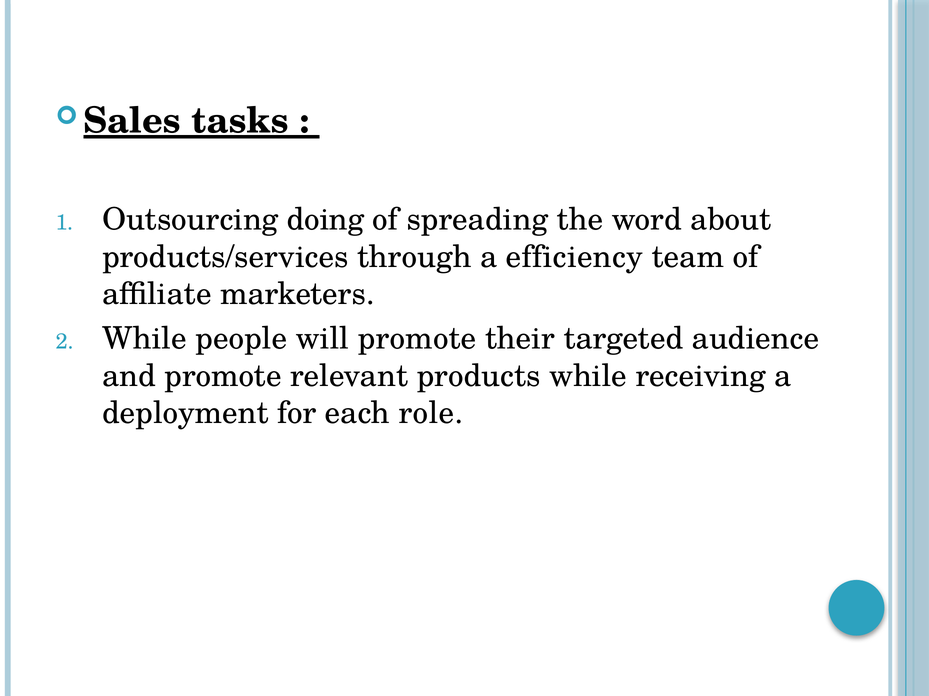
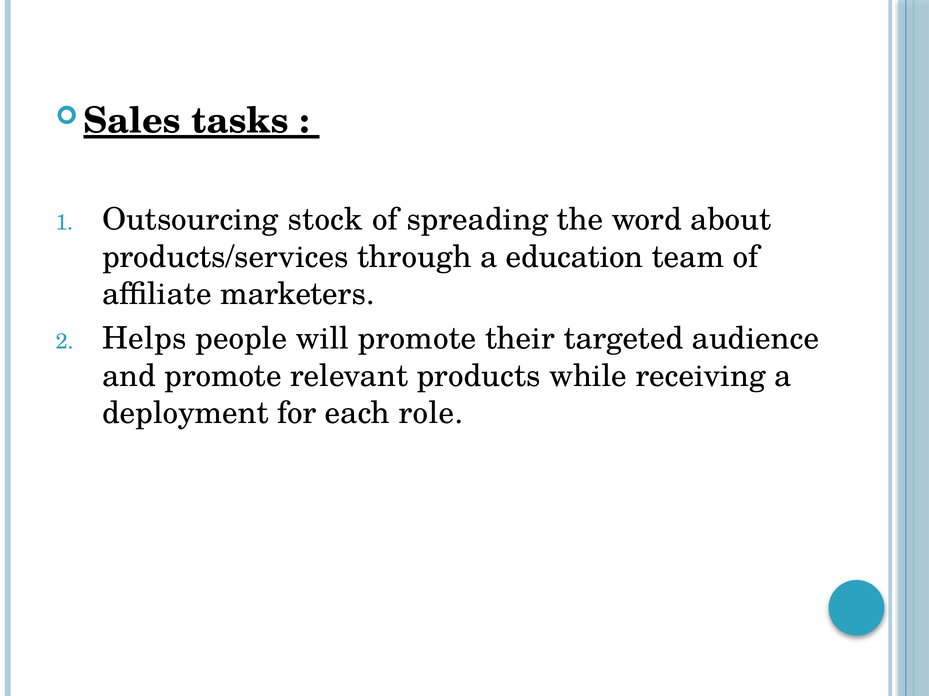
doing: doing -> stock (325, 220)
efficiency: efficiency -> education (575, 257)
While: While -> Helps (144, 339)
